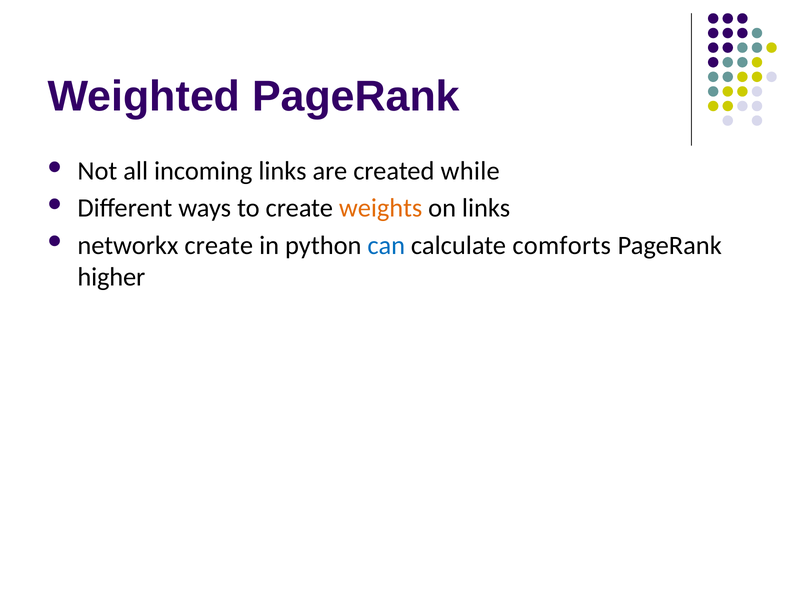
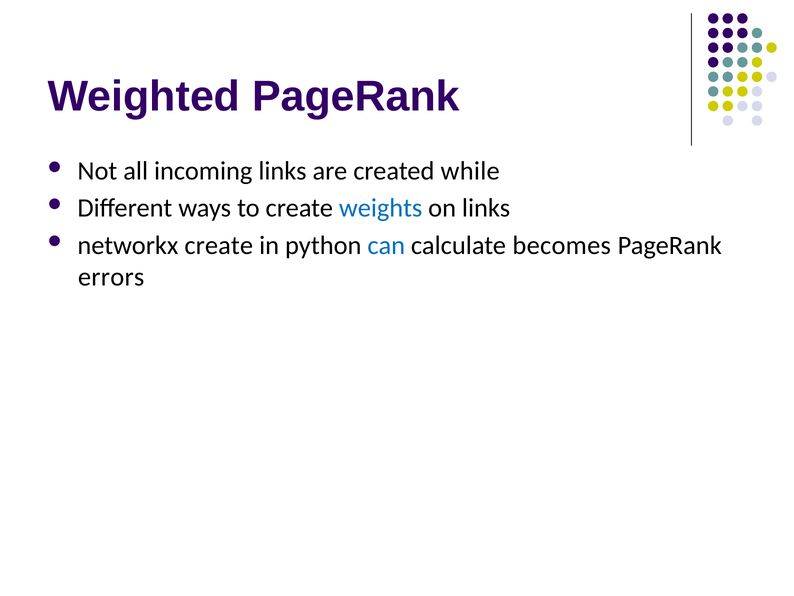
weights colour: orange -> blue (381, 208)
comforts: comforts -> becomes (562, 245)
higher: higher -> errors (111, 277)
